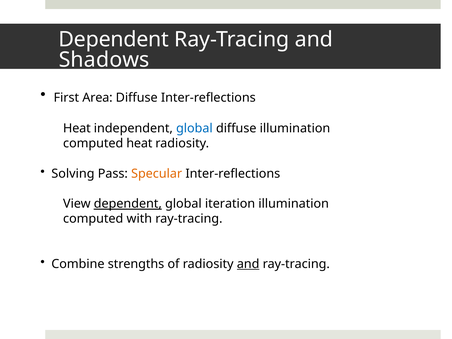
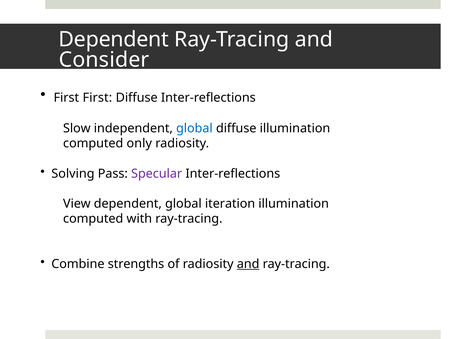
Shadows: Shadows -> Consider (104, 60)
First Area: Area -> First (97, 98)
Heat: Heat -> Slow (77, 128)
computed heat: heat -> only (139, 143)
Specular colour: orange -> purple (157, 174)
dependent underline: present -> none (128, 204)
